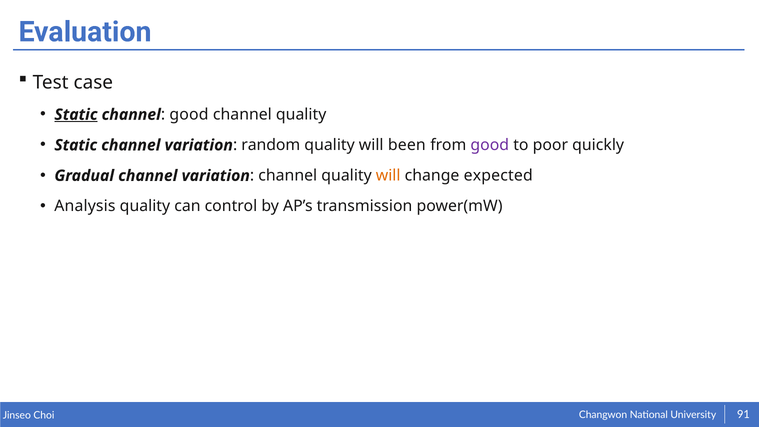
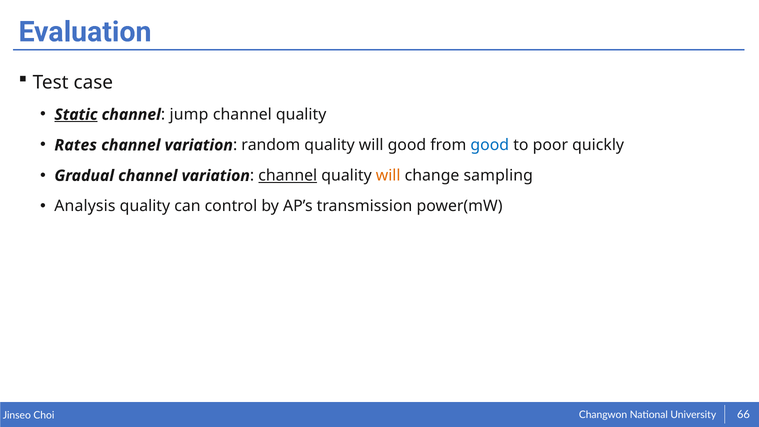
good: good -> jump (189, 115)
Static: Static -> Rates (76, 145)
will been: been -> good (407, 145)
good colour: purple -> blue (490, 145)
channel underline: none -> present (288, 176)
expected: expected -> sampling (498, 176)
91: 91 -> 66 (743, 415)
